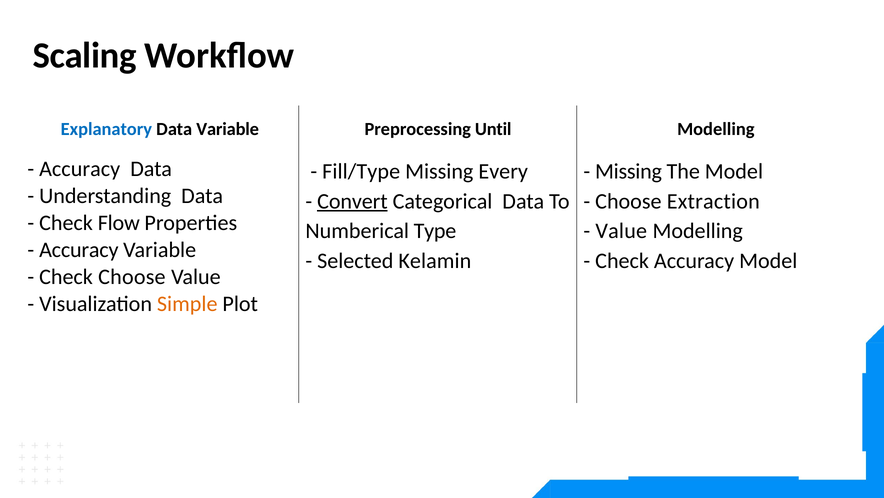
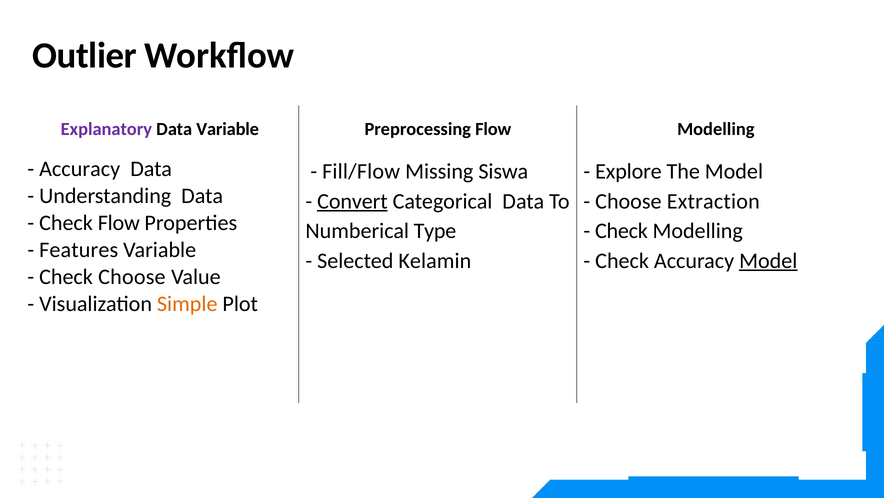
Scaling: Scaling -> Outlier (85, 55)
Explanatory colour: blue -> purple (106, 129)
Preprocessing Until: Until -> Flow (493, 129)
Fill/Type: Fill/Type -> Fill/Flow (361, 171)
Every: Every -> Siswa (503, 171)
Missing: Missing -> Explore (628, 171)
Value: Value -> Check (621, 231)
Accuracy: Accuracy -> Features (79, 250)
Model underline: none -> present (768, 260)
